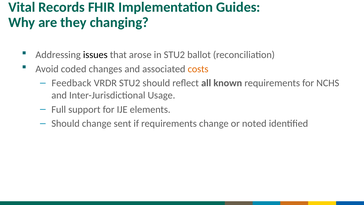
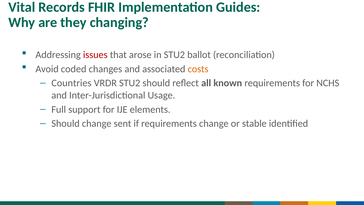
issues colour: black -> red (95, 55)
Feedback: Feedback -> Countries (71, 83)
noted: noted -> stable (254, 124)
